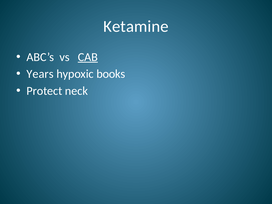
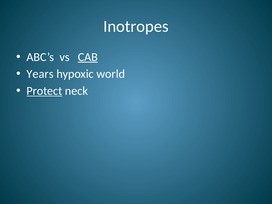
Ketamine: Ketamine -> Inotropes (136, 26)
books: books -> world (111, 74)
Protect underline: none -> present (44, 91)
